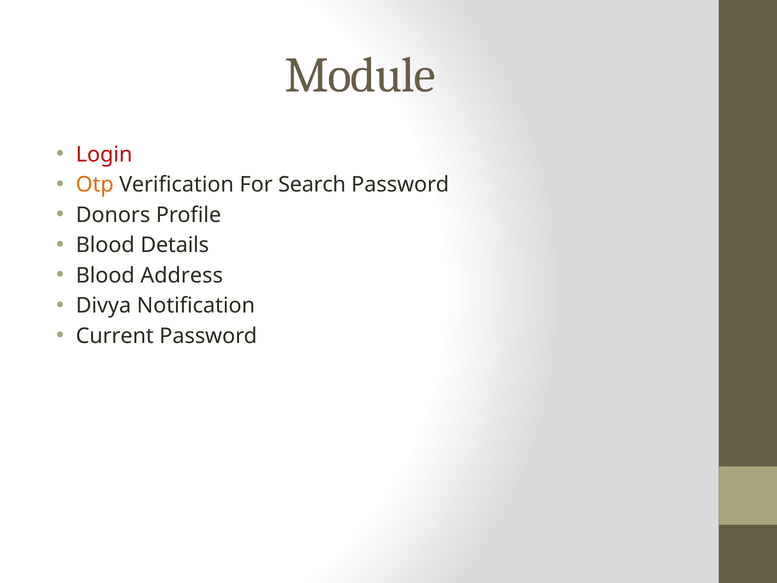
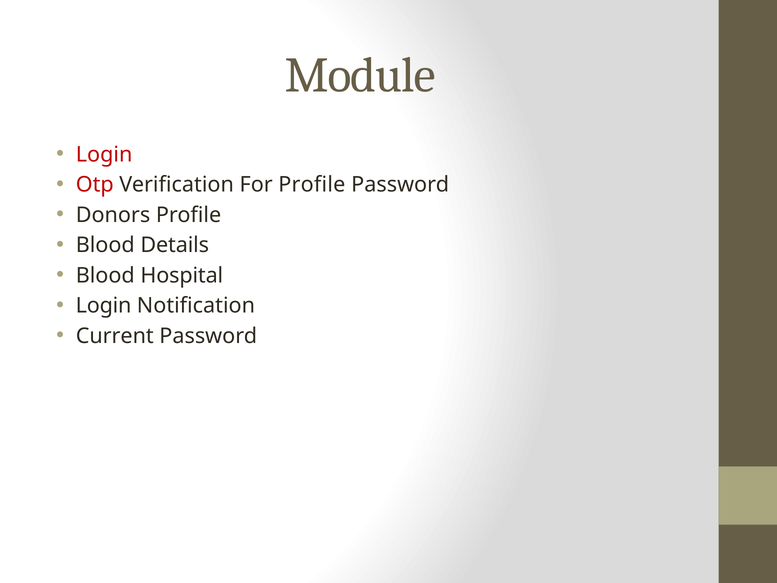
Otp colour: orange -> red (95, 185)
For Search: Search -> Profile (312, 185)
Address: Address -> Hospital (182, 275)
Divya: Divya -> Login (104, 306)
